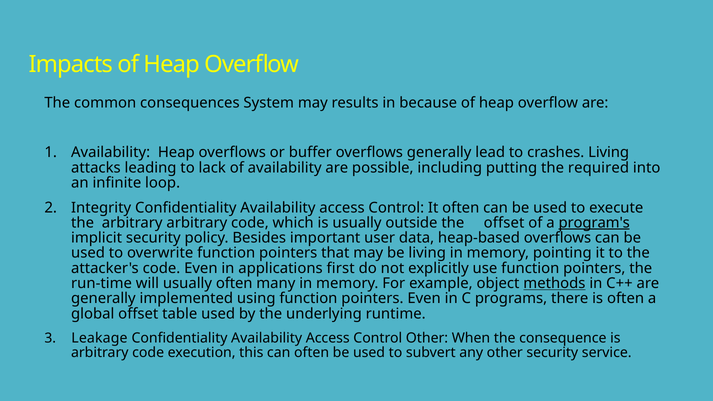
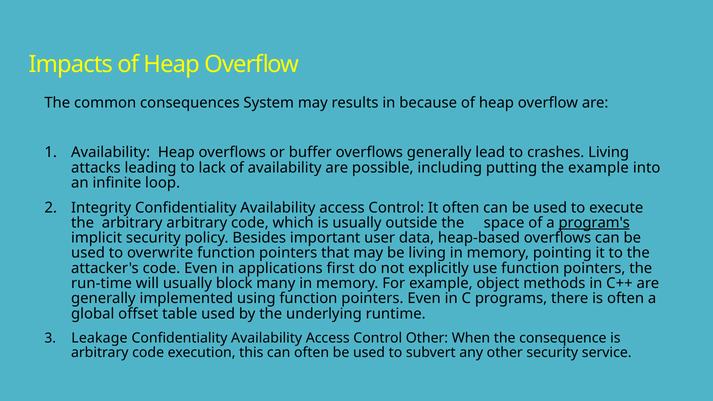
the required: required -> example (598, 168)
the offset: offset -> space (504, 223)
usually often: often -> block (234, 283)
methods underline: present -> none (554, 283)
